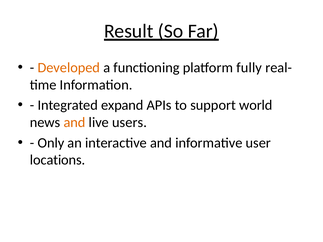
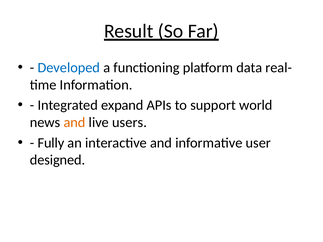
Developed colour: orange -> blue (69, 68)
fully: fully -> data (249, 68)
Only: Only -> Fully (51, 143)
locations: locations -> designed (58, 160)
